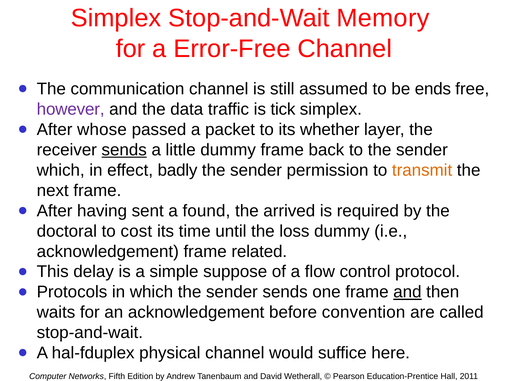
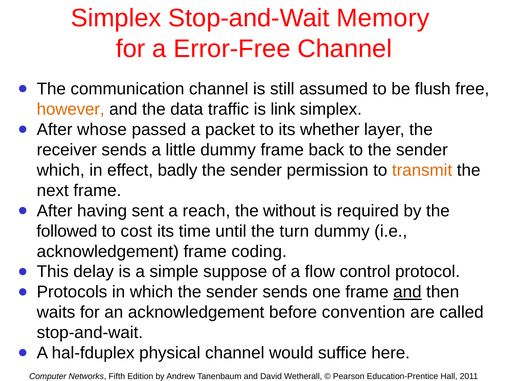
ends: ends -> flush (433, 89)
however colour: purple -> orange (71, 109)
tick: tick -> link (283, 109)
sends underline: present -> none (124, 150)
found: found -> reach (206, 211)
arrived: arrived -> without (289, 211)
doctoral: doctoral -> followed (67, 231)
loss: loss -> turn (294, 231)
related: related -> coding (259, 251)
